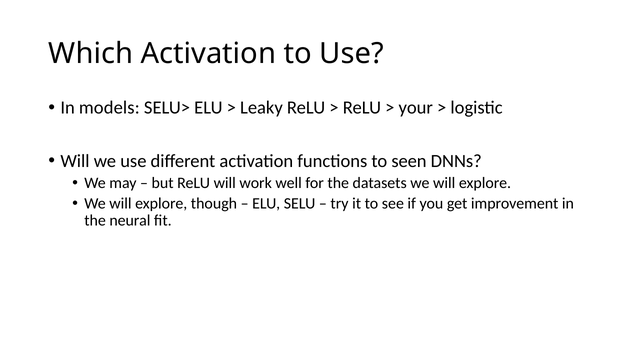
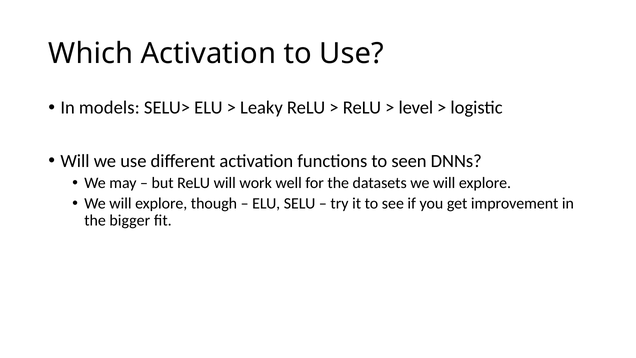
your: your -> level (416, 108)
neural: neural -> bigger (130, 220)
